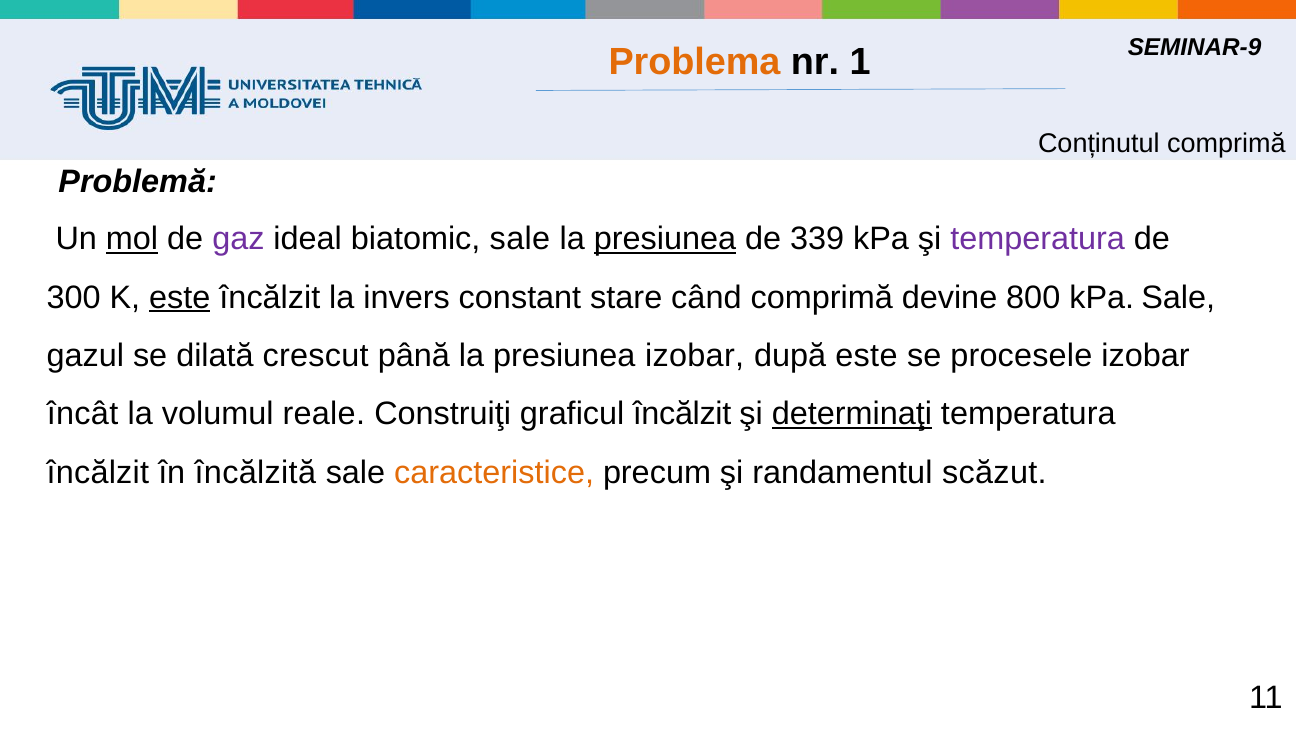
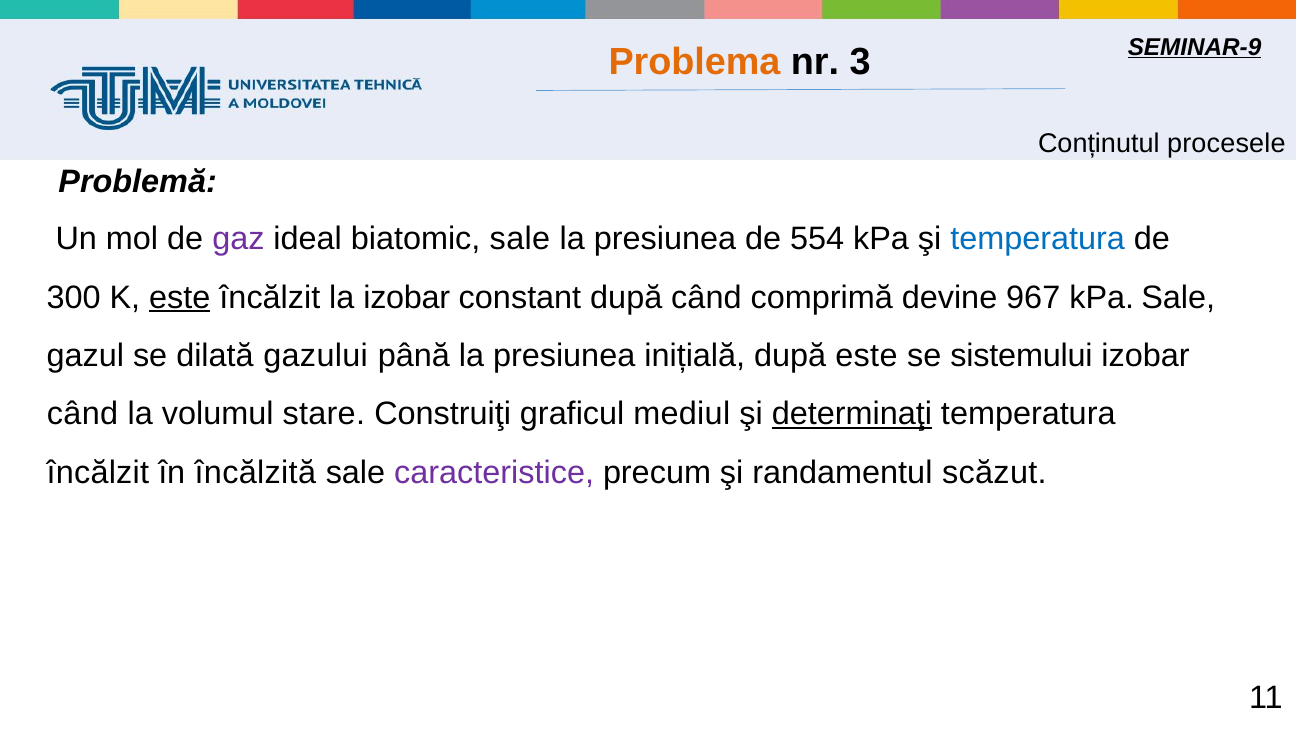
SEMINAR-9 underline: none -> present (1195, 47)
1: 1 -> 3 (860, 62)
Conținutul comprimă: comprimă -> procesele (1226, 143)
mol underline: present -> none (132, 239)
presiunea underline: present -> none (665, 239)
339: 339 -> 554 (817, 239)
temperatura colour: purple -> blue (1038, 239)
la invers: invers -> izobar (407, 297)
constant stare: stare -> după (626, 297)
800: 800 -> 967 (1033, 297)
crescut: crescut -> gazului (316, 356)
presiunea izobar: izobar -> inițială (695, 356)
procesele: procesele -> sistemului (1022, 356)
încât: încât -> când (83, 414)
reale: reale -> stare (324, 414)
graficul încălzit: încălzit -> mediul (682, 414)
caracteristice colour: orange -> purple (494, 472)
